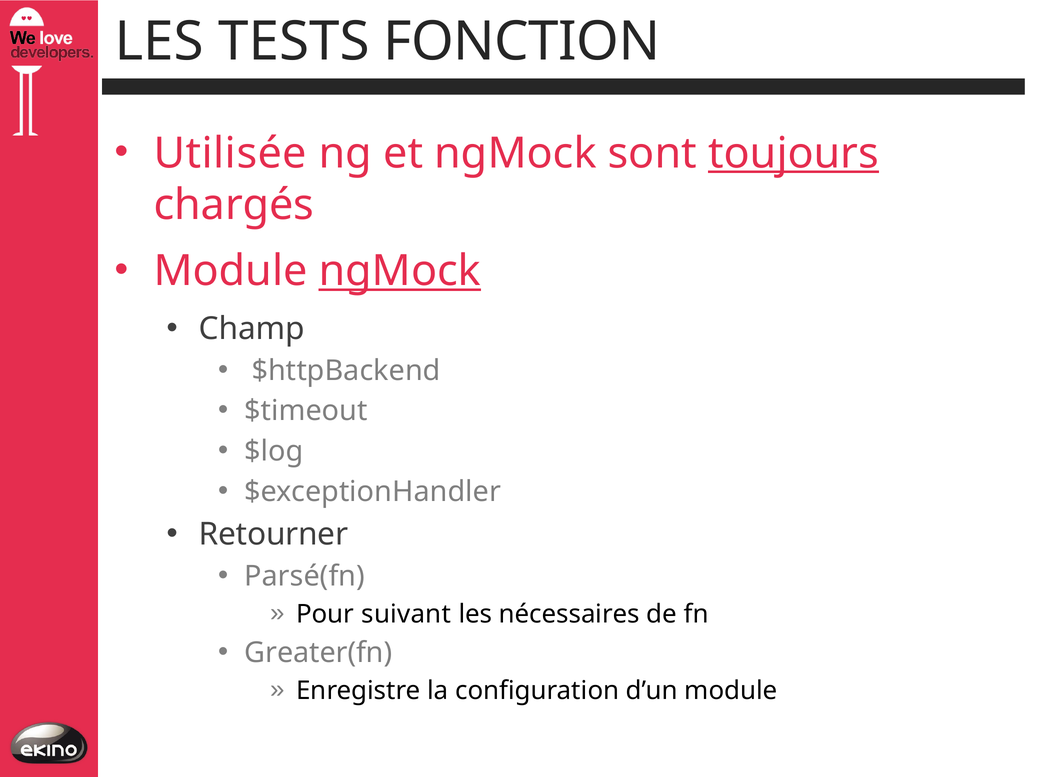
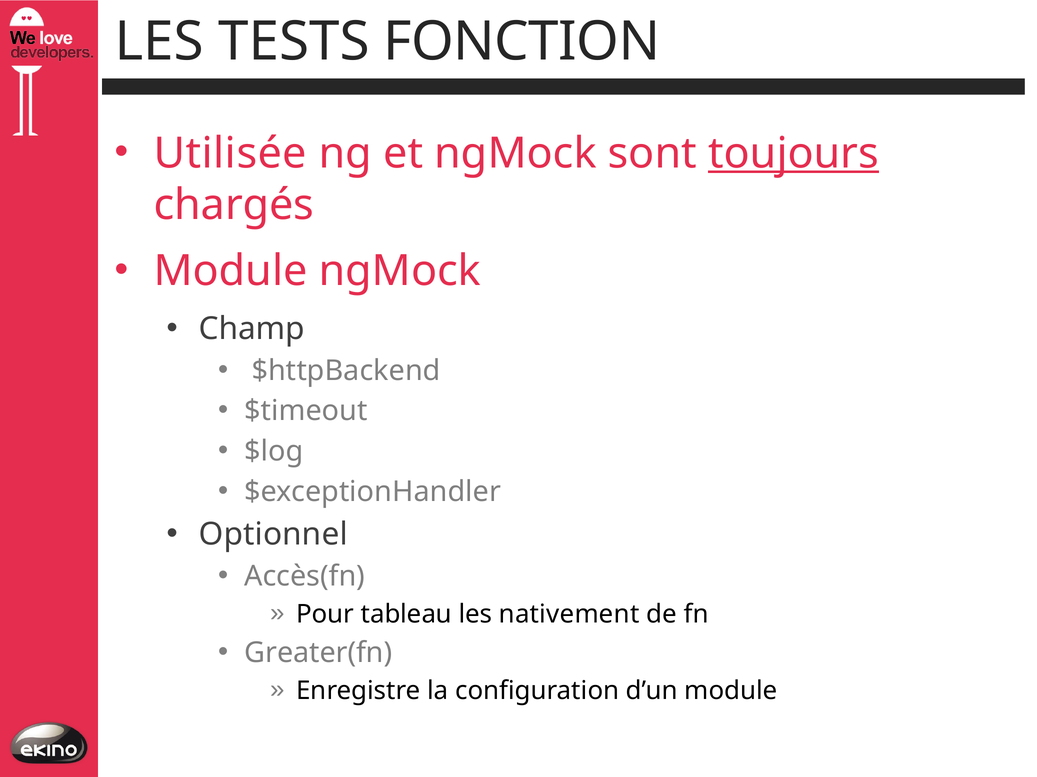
ngMock underline: present -> none (400, 271)
Retourner: Retourner -> Optionnel (273, 535)
Parsé(fn: Parsé(fn -> Accès(fn (305, 577)
suivant: suivant -> tableau (406, 615)
nécessaires: nécessaires -> nativement (569, 615)
